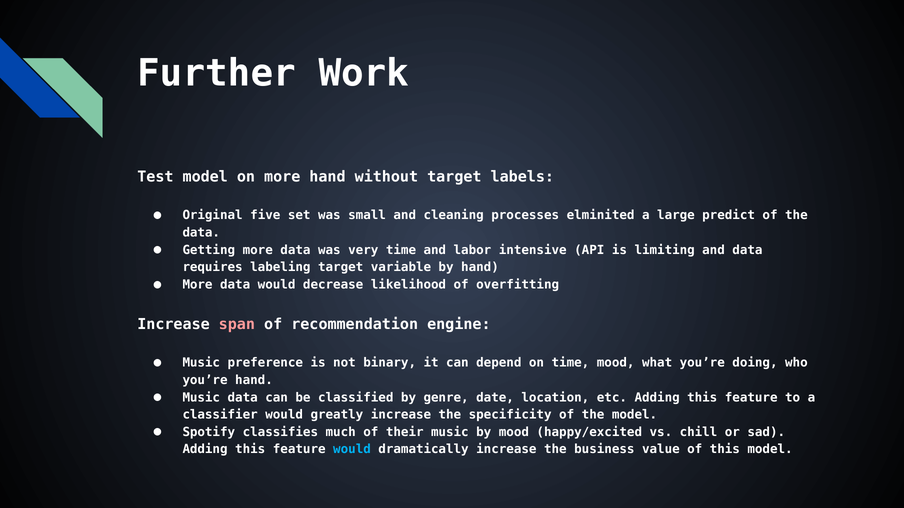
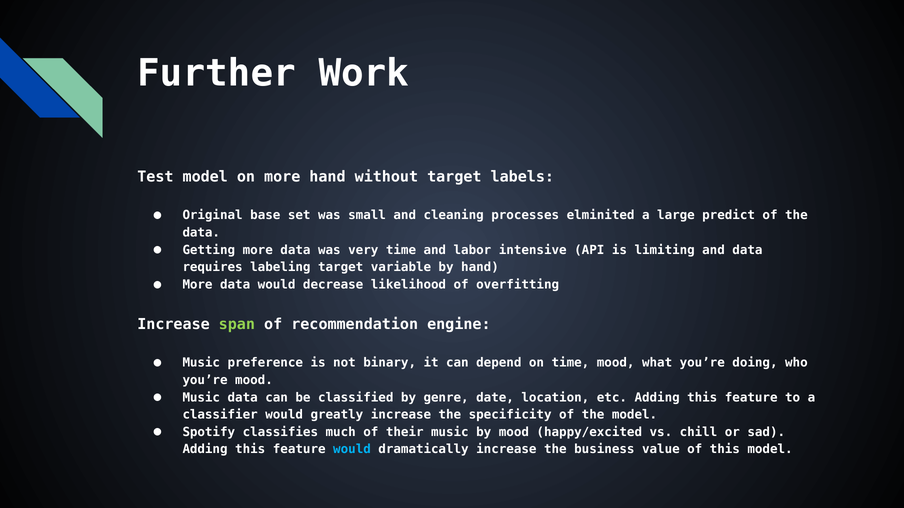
five: five -> base (265, 216)
span colour: pink -> light green (237, 324)
you’re hand: hand -> mood (254, 380)
